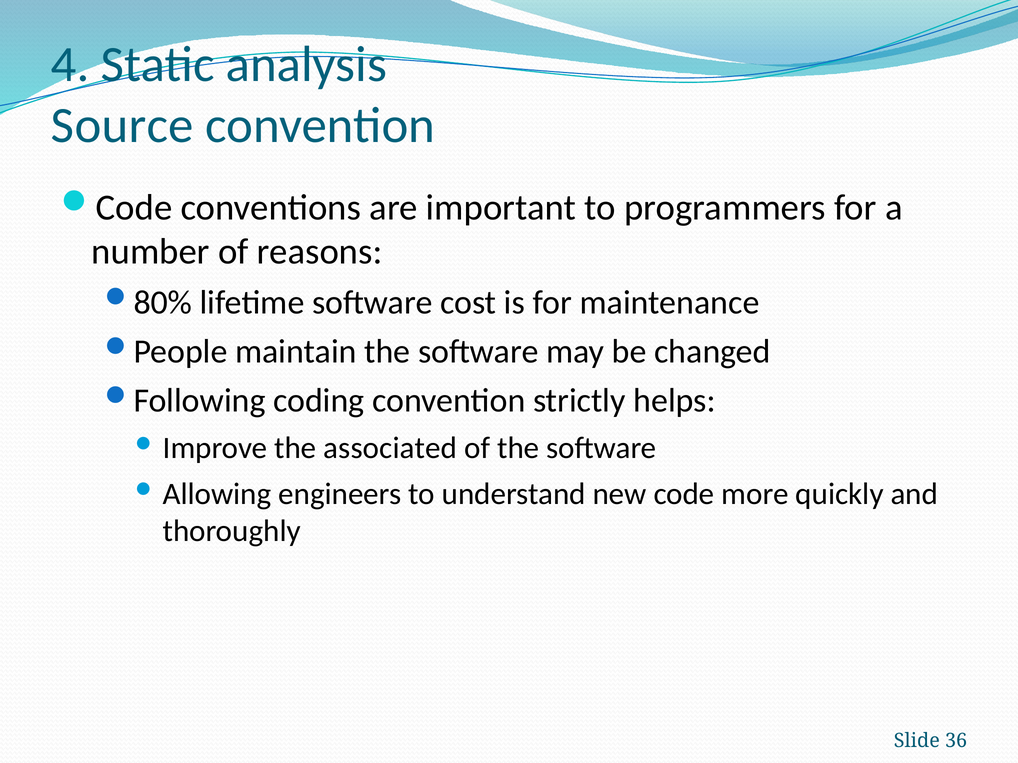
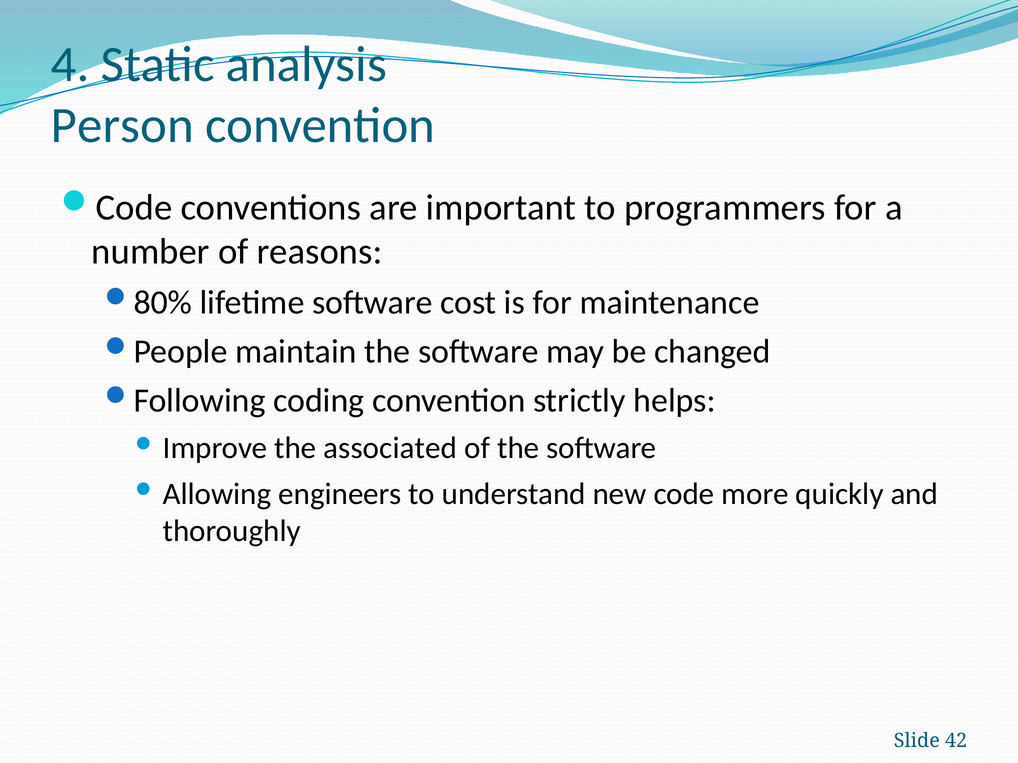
Source: Source -> Person (122, 126)
36: 36 -> 42 (956, 741)
